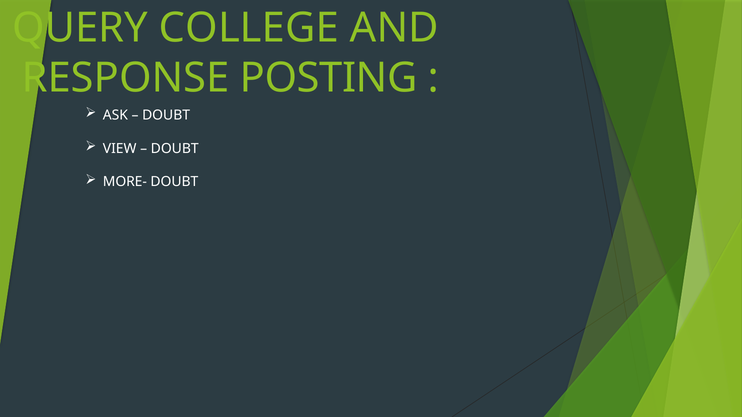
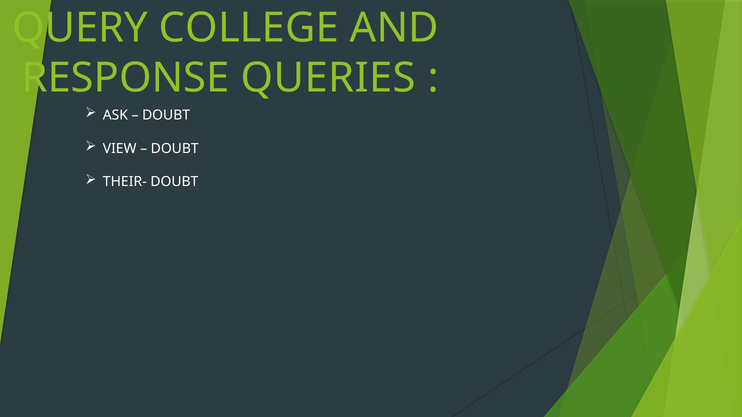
POSTING: POSTING -> QUERIES (328, 78)
MORE-: MORE- -> THEIR- (125, 182)
